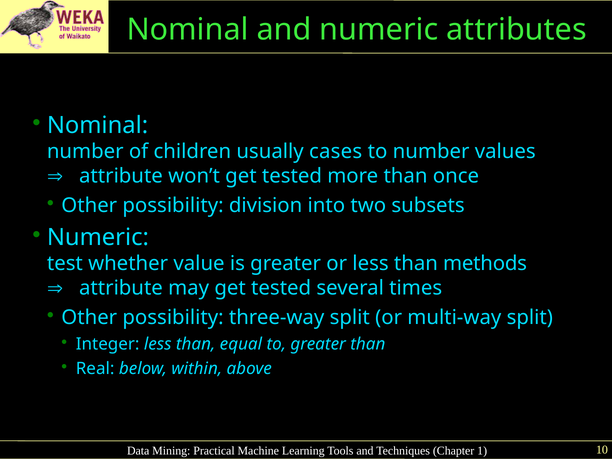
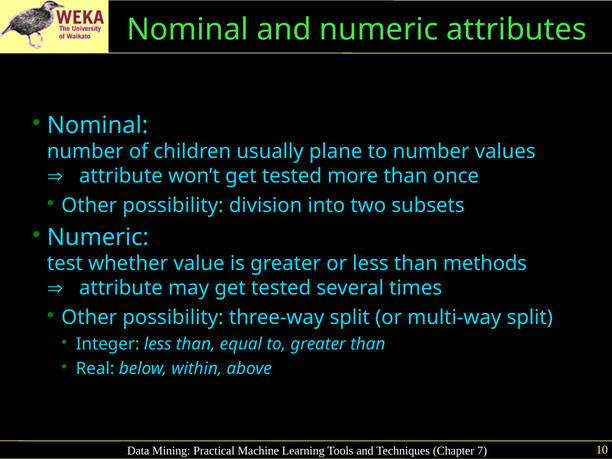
cases: cases -> plane (336, 151)
1: 1 -> 7 (482, 451)
